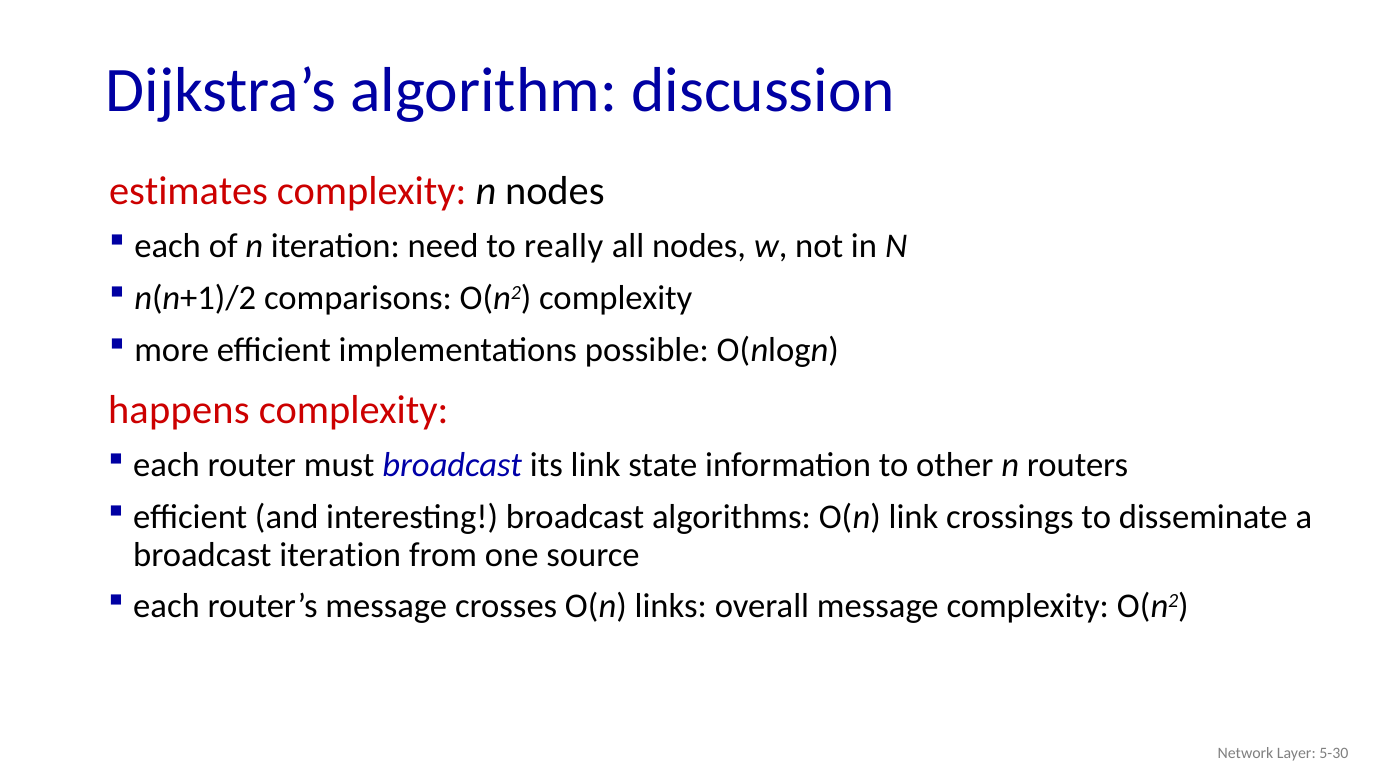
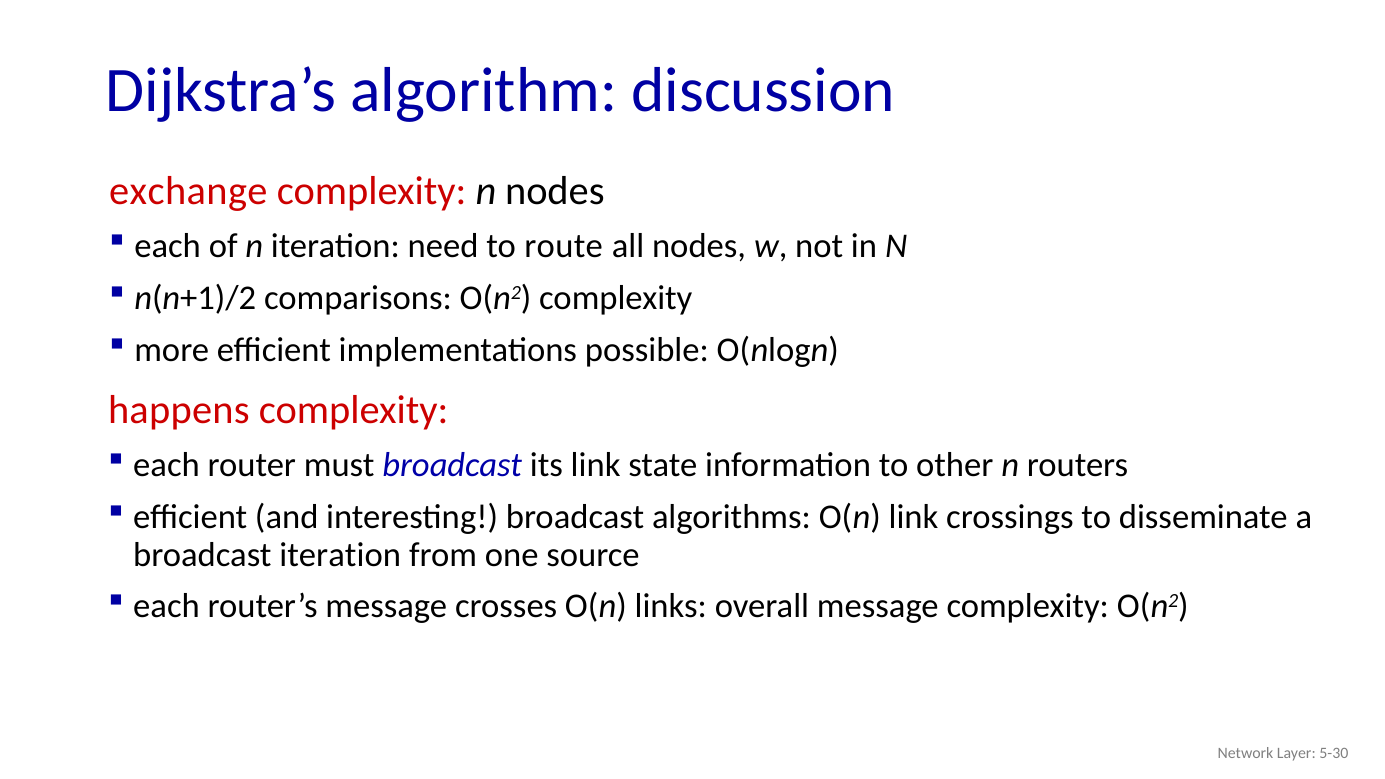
estimates: estimates -> exchange (188, 191)
really: really -> route (564, 246)
